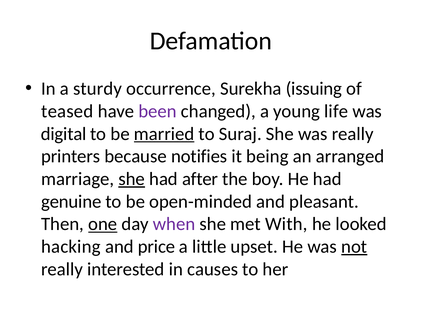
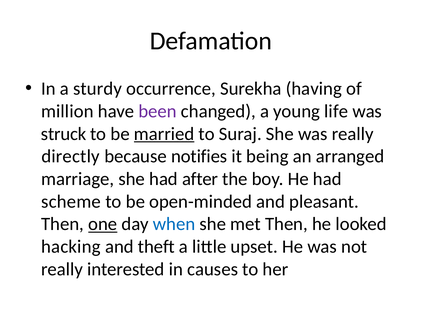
issuing: issuing -> having (314, 89)
teased: teased -> million (67, 111)
digital: digital -> struck (64, 134)
printers: printers -> directly (71, 156)
she underline: present -> none (132, 179)
genuine: genuine -> scheme (71, 201)
when colour: purple -> blue (174, 224)
met With: With -> Then (286, 224)
price: price -> theft (156, 246)
not underline: present -> none (354, 246)
